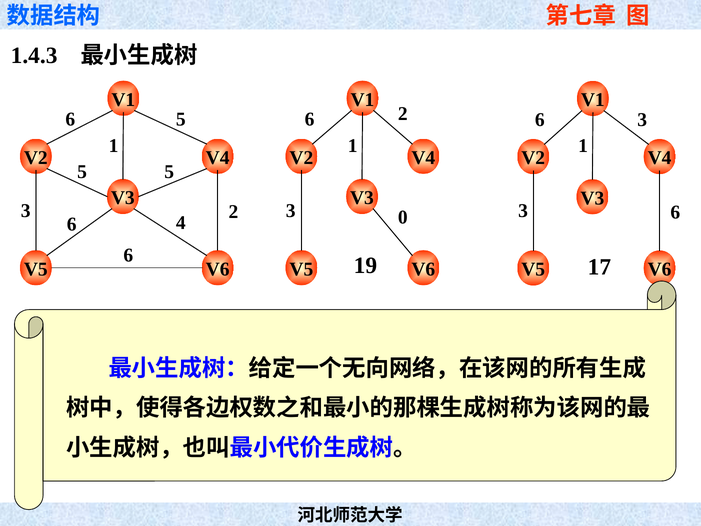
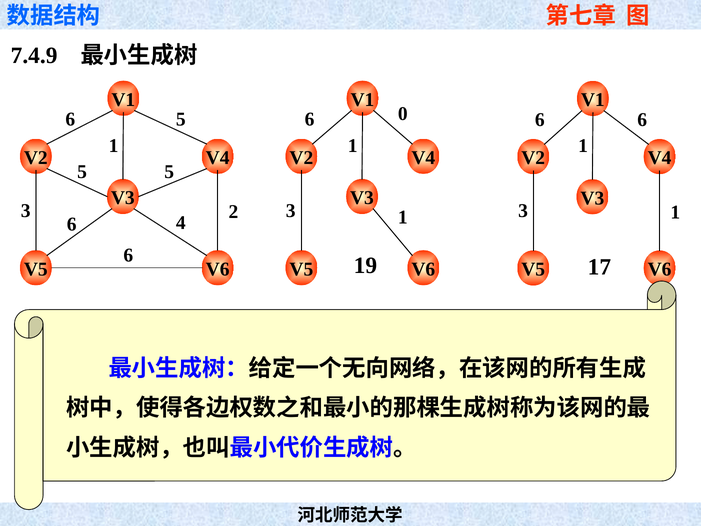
1.4.3: 1.4.3 -> 7.4.9 (34, 56)
6 2: 2 -> 0 (403, 114)
3: 3 -> 6 (642, 120)
0: 0 -> 1 (403, 217)
6: 6 -> 1 (675, 212)
